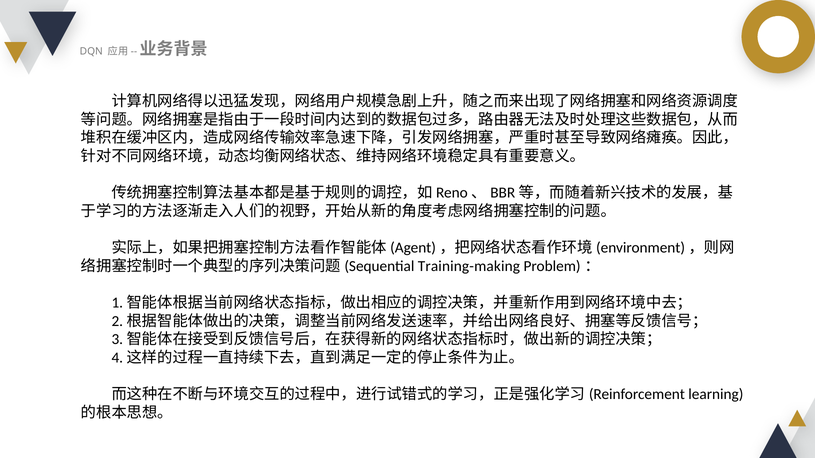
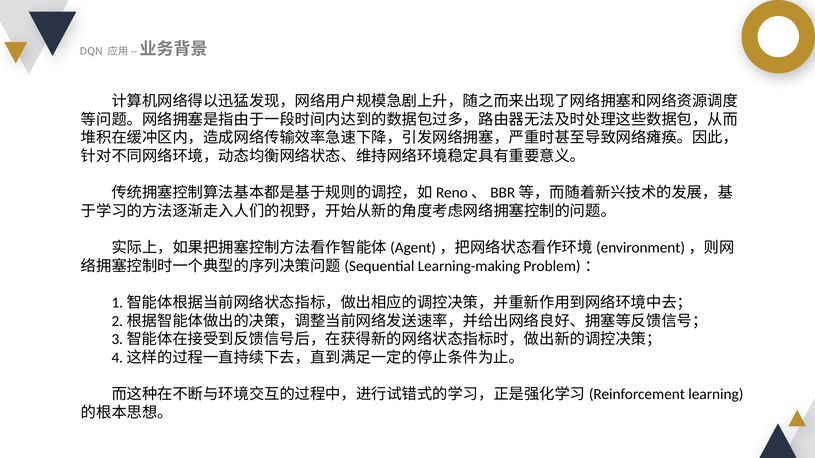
Training-making: Training-making -> Learning-making (469, 266)
